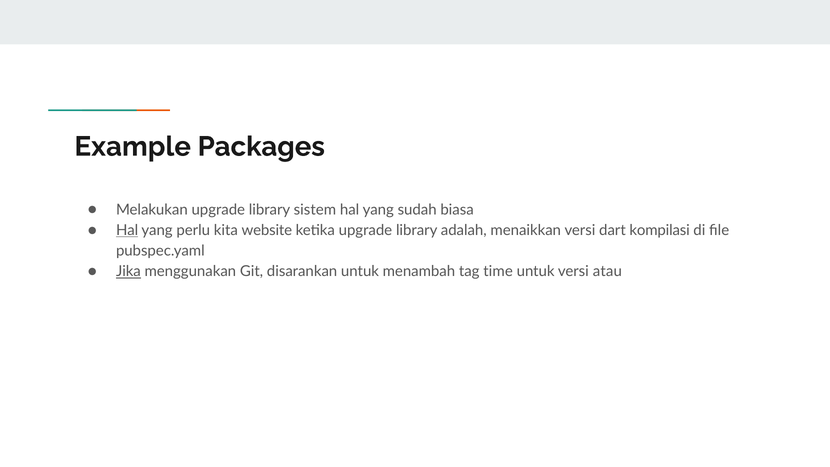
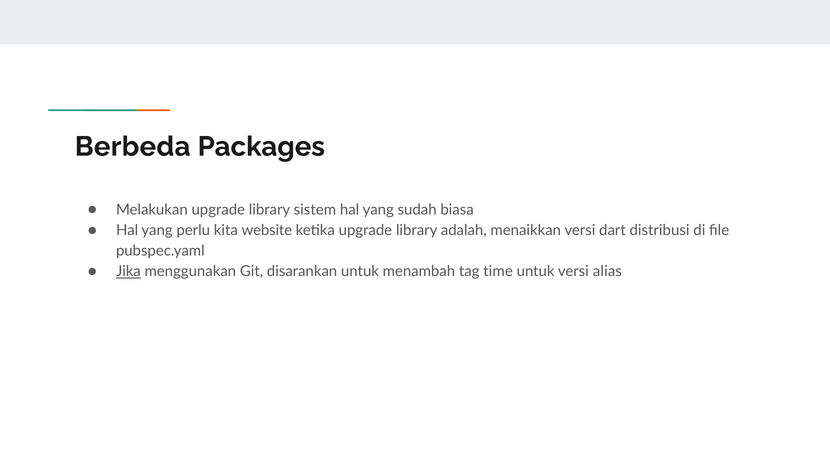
Example: Example -> Berbeda (133, 147)
Hal underline: present -> none (127, 230)
kompilasi: kompilasi -> distribusi (660, 230)
atau: atau -> alias (607, 271)
